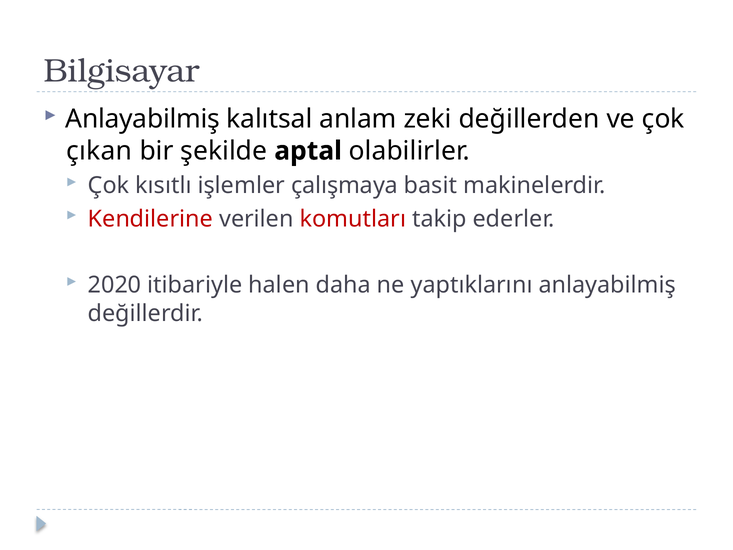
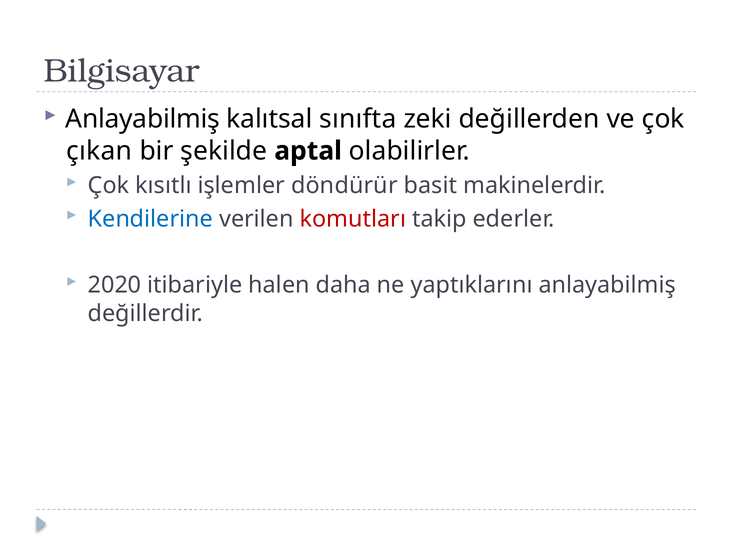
anlam: anlam -> sınıfta (358, 119)
çalışmaya: çalışmaya -> döndürür (344, 186)
Kendilerine colour: red -> blue (150, 219)
